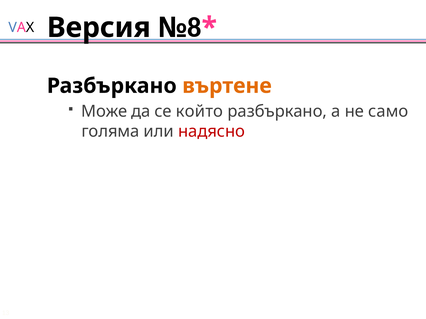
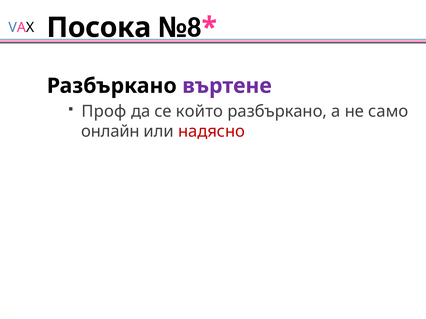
Версия: Версия -> Посока (99, 28)
въртене colour: orange -> purple (227, 86)
Може: Може -> Проф (104, 112)
голяма: голяма -> онлайн (110, 132)
